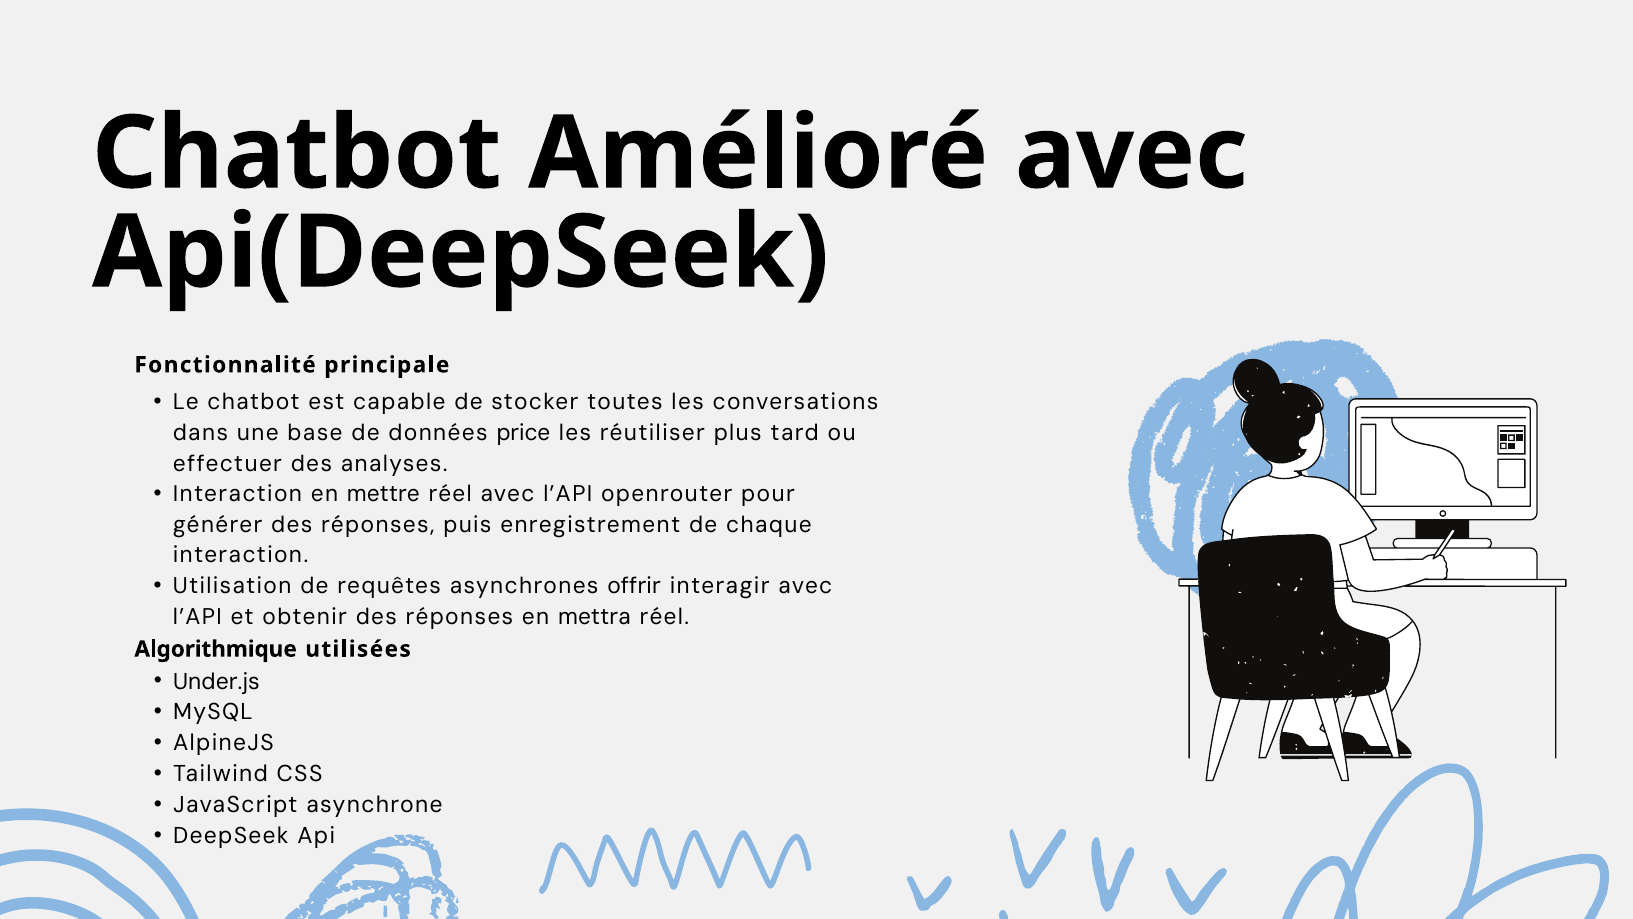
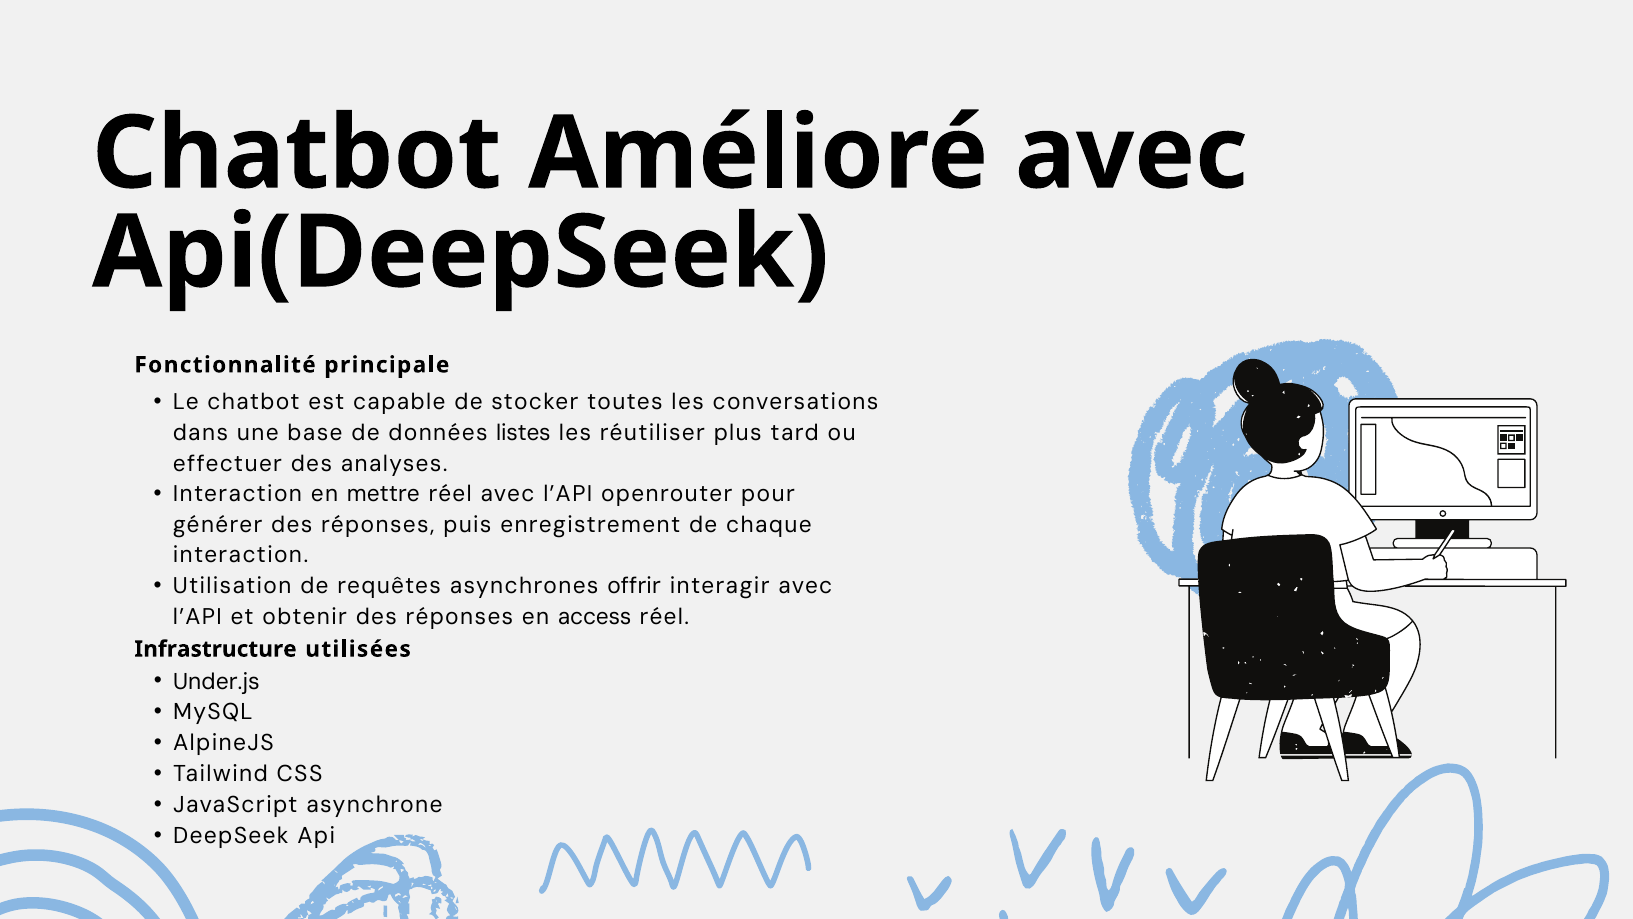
price: price -> listes (523, 433)
mettra: mettra -> access (595, 616)
Algorithmique: Algorithmique -> Infrastructure (216, 649)
